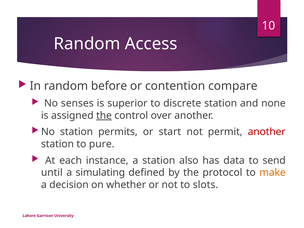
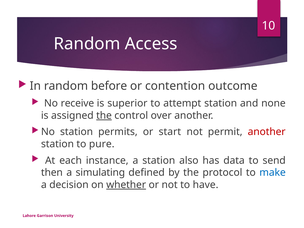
compare: compare -> outcome (233, 86)
senses: senses -> receive (77, 103)
discrete: discrete -> attempt (182, 103)
until: until -> then (52, 173)
make colour: orange -> blue (273, 173)
whether underline: none -> present (126, 185)
slots: slots -> have (206, 185)
